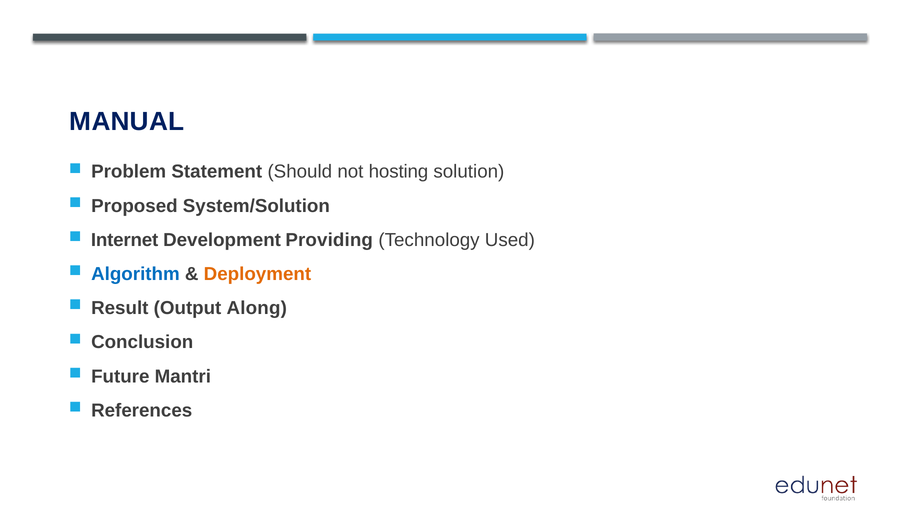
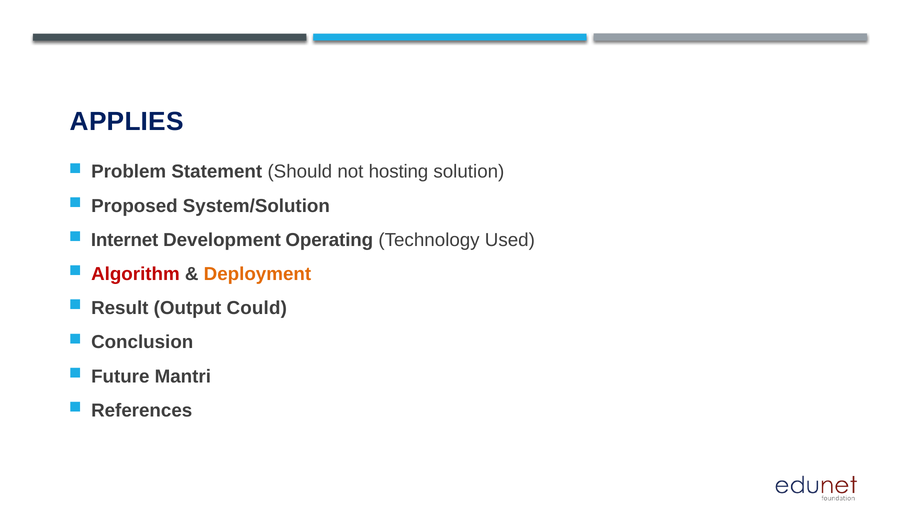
MANUAL: MANUAL -> APPLIES (127, 122)
Providing: Providing -> Operating (329, 240)
Algorithm colour: blue -> red (135, 274)
Along: Along -> Could (257, 308)
